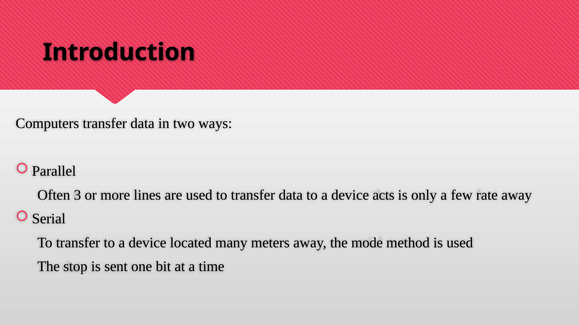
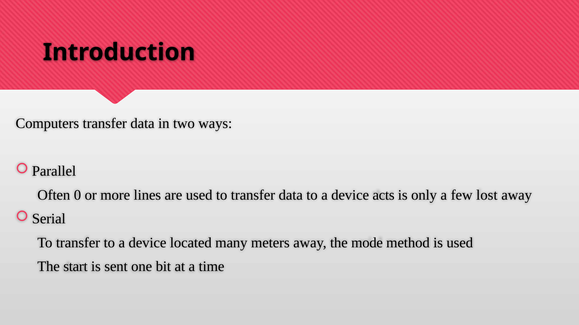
3: 3 -> 0 (77, 195)
rate: rate -> lost (487, 195)
stop: stop -> start (76, 267)
